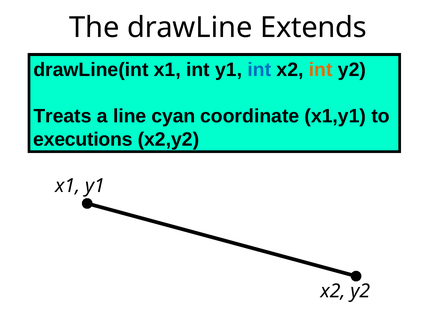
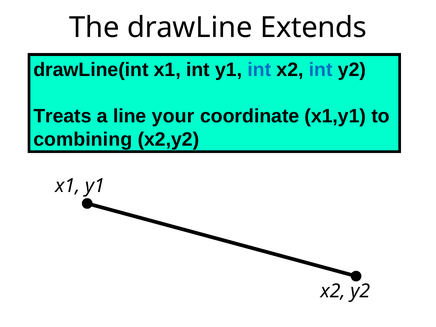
int colour: orange -> blue (321, 70)
cyan: cyan -> your (173, 116)
executions: executions -> combining (83, 139)
